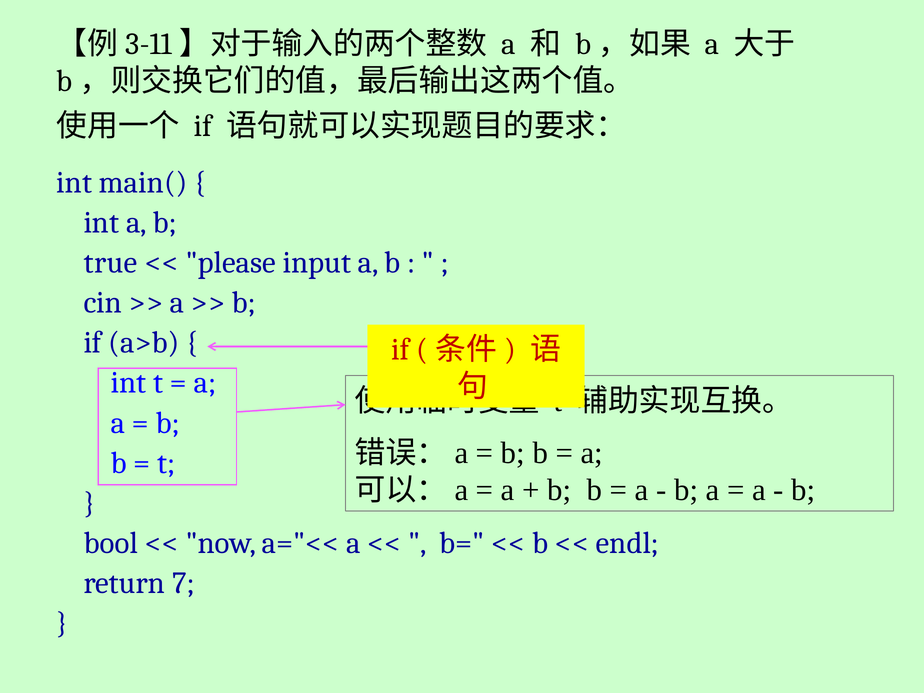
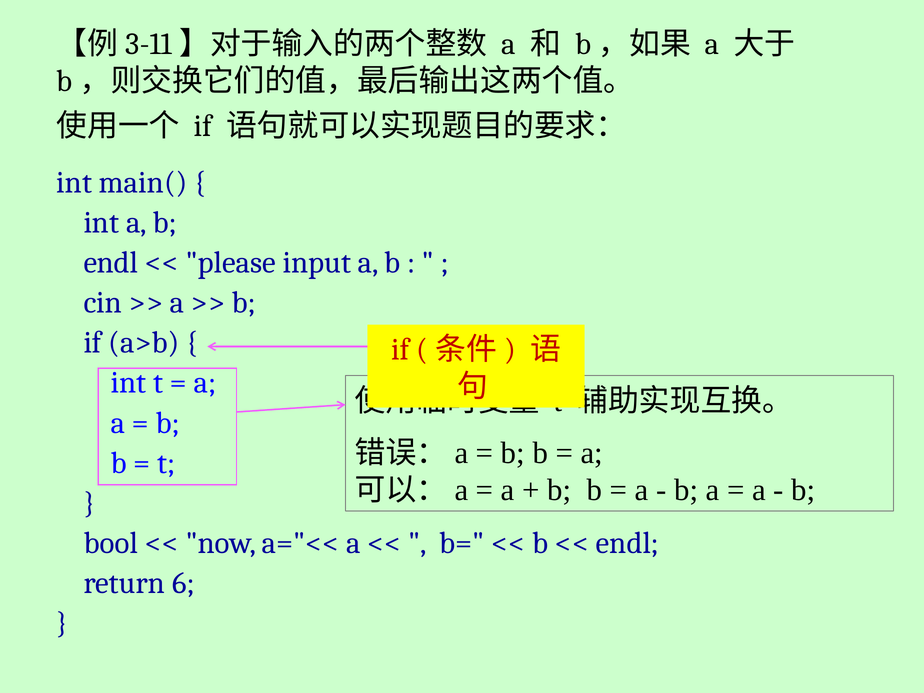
true: true -> endl (111, 263)
7: 7 -> 6 (184, 583)
